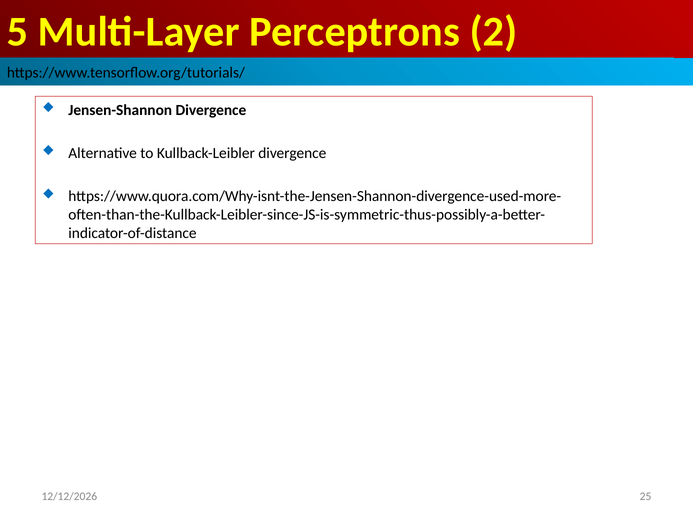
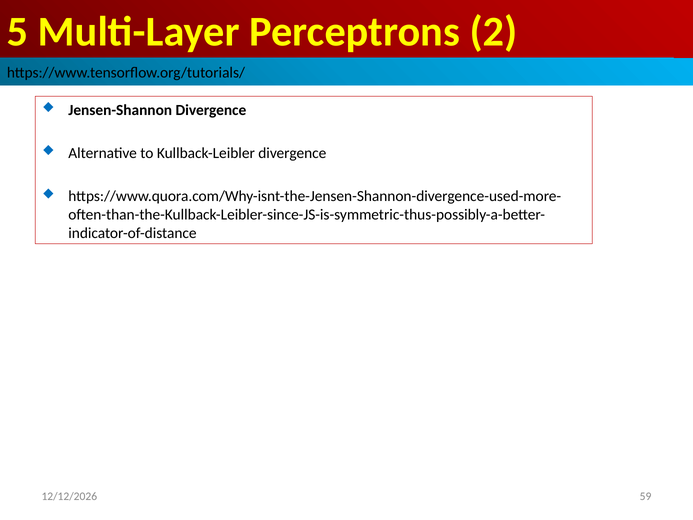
25: 25 -> 59 (646, 496)
